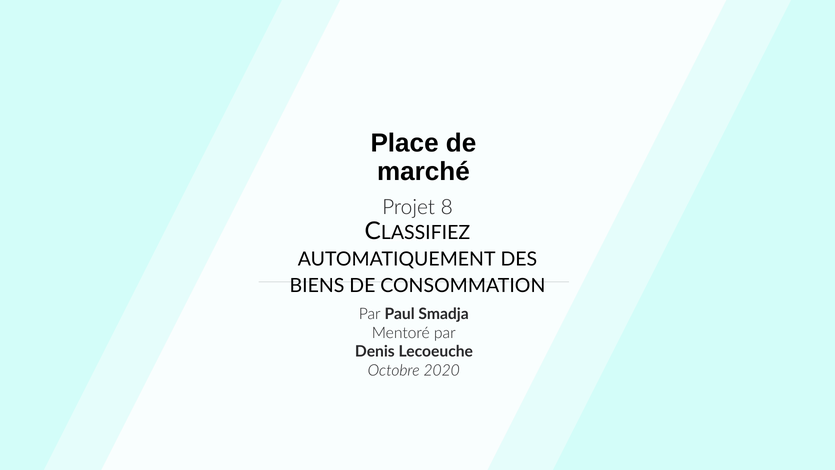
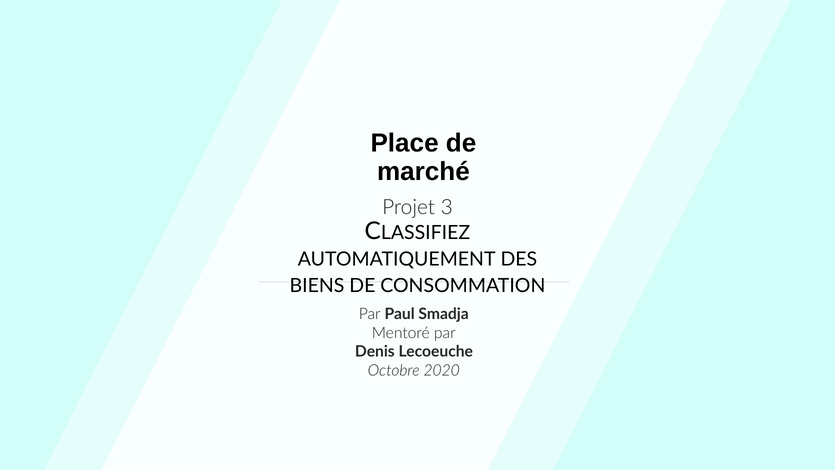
8: 8 -> 3 (447, 207)
